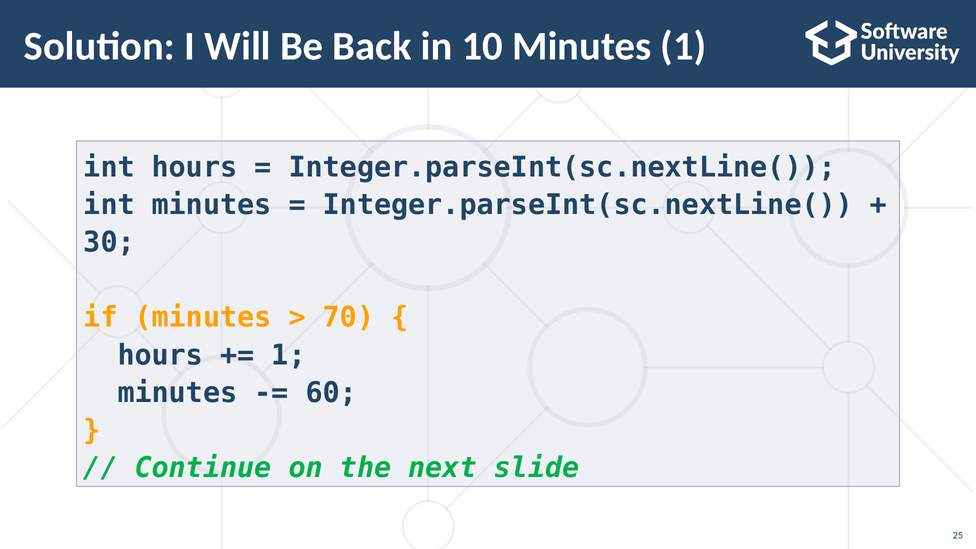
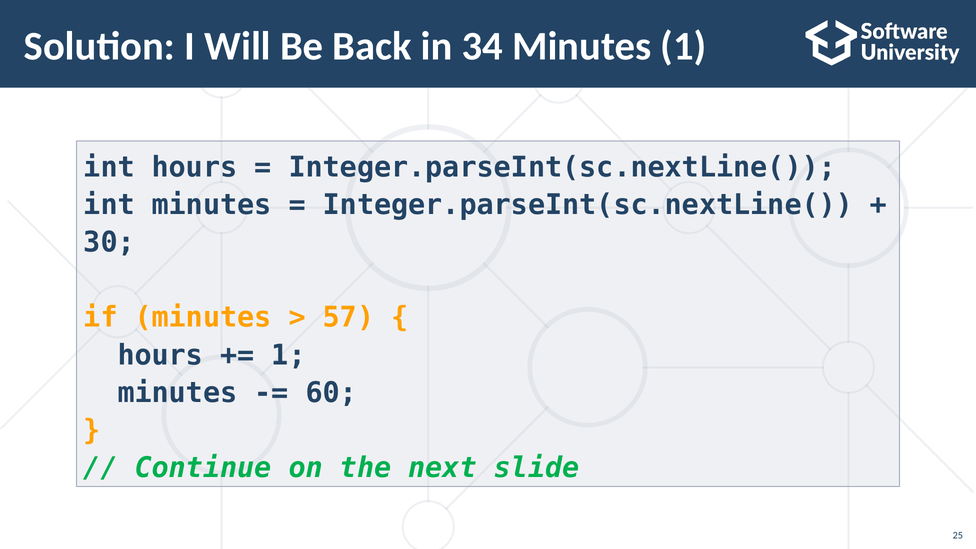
10: 10 -> 34 (482, 46)
70: 70 -> 57 (348, 318)
